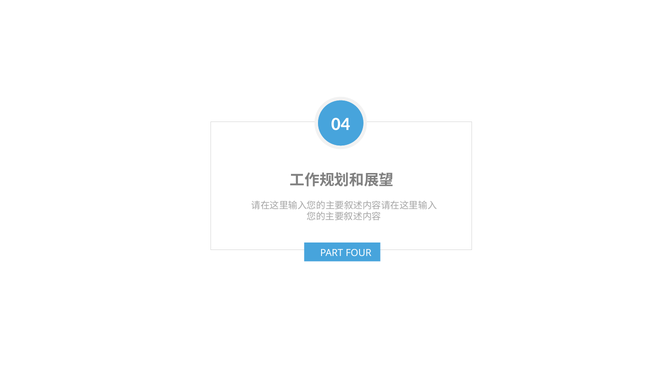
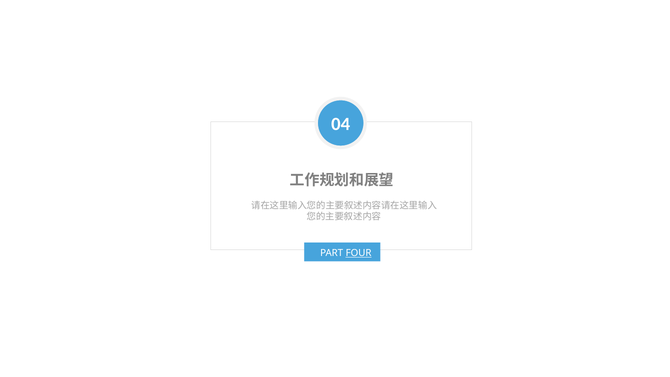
FOUR underline: none -> present (359, 253)
